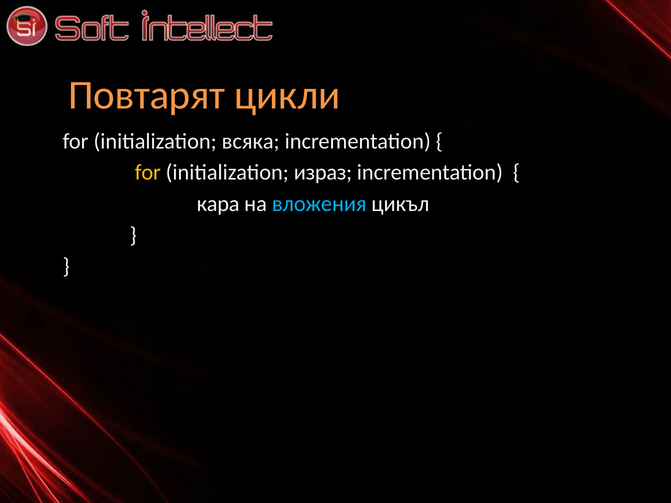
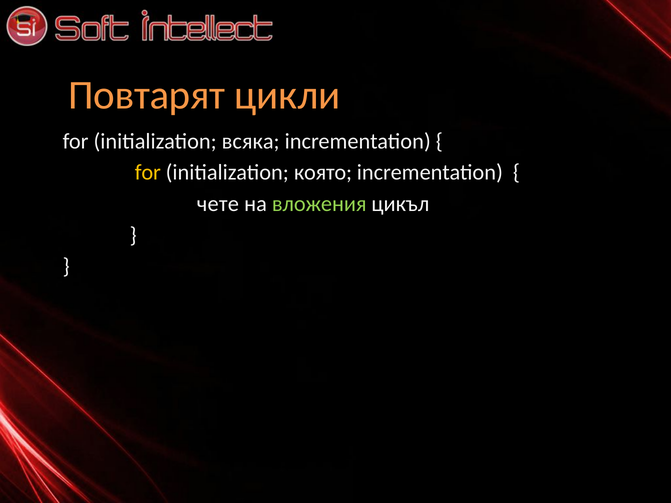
израз: израз -> която (323, 173)
кара: кара -> чете (218, 204)
вложения colour: light blue -> light green (319, 204)
